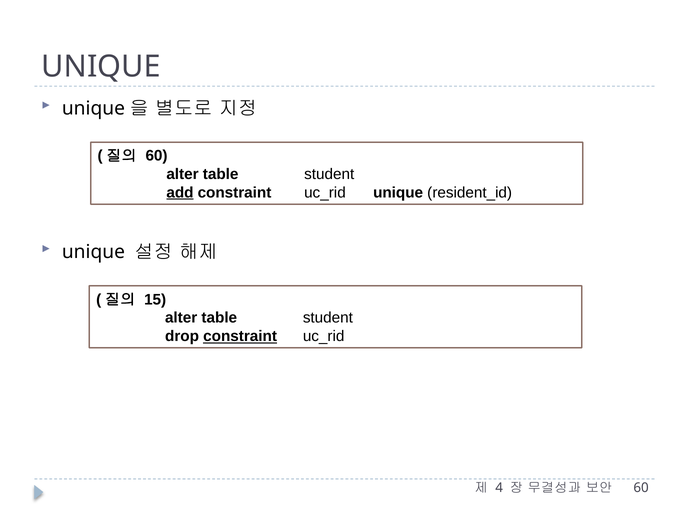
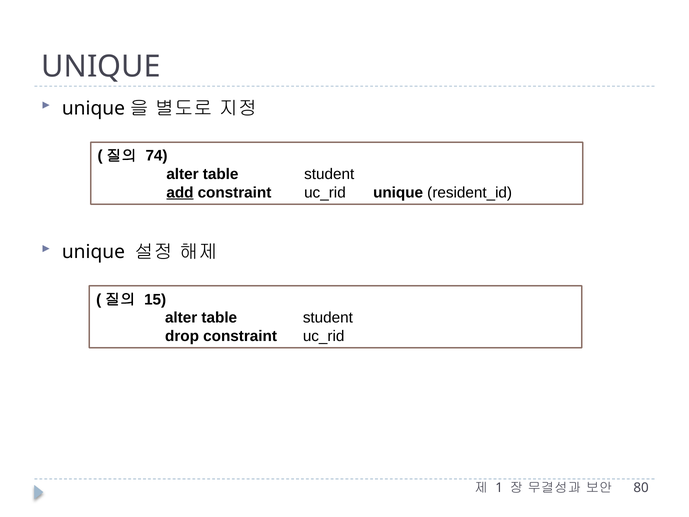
60: 60 -> 74 (157, 156)
constraint underline: present -> none (240, 336)
4: 4 -> 1 (499, 488)
60: 60 -> 80 (641, 488)
